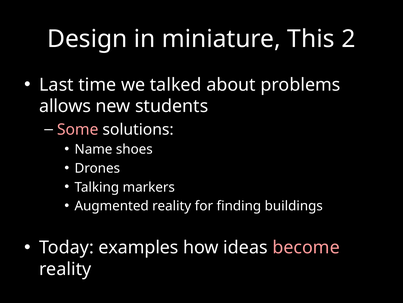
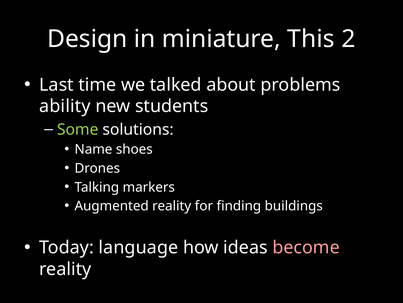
allows: allows -> ability (65, 106)
Some colour: pink -> light green (78, 129)
examples: examples -> language (138, 247)
